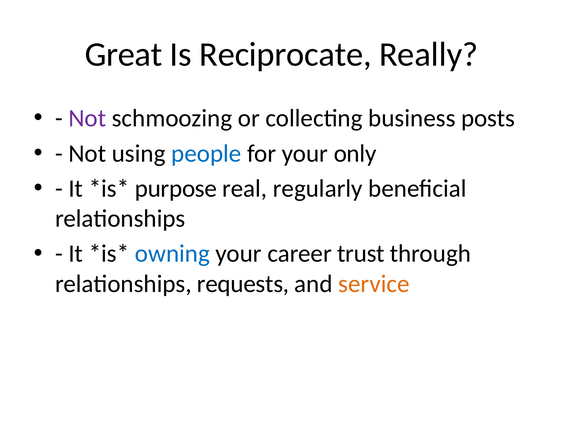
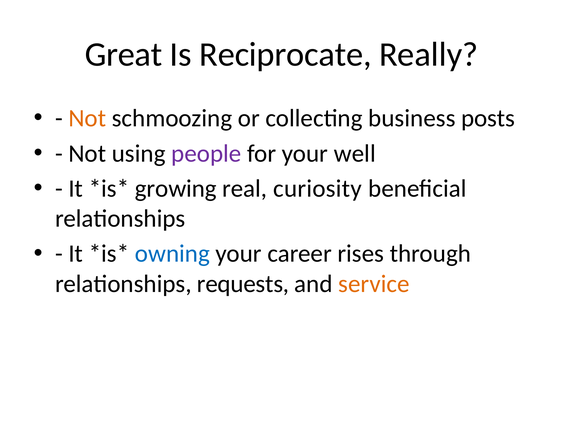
Not colour: purple -> orange (87, 118)
people colour: blue -> purple (206, 153)
only: only -> well (355, 153)
purpose: purpose -> growing (176, 189)
regularly: regularly -> curiosity (318, 189)
trust: trust -> rises (361, 254)
